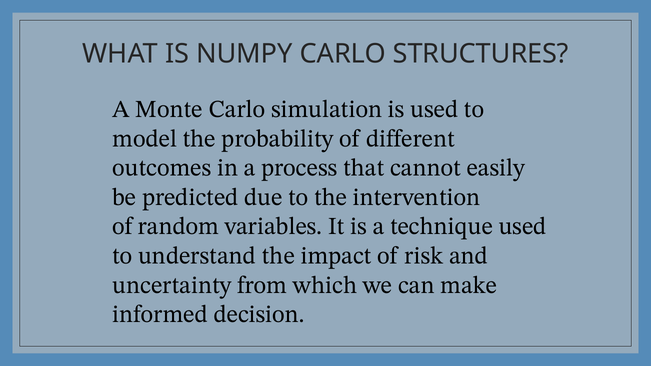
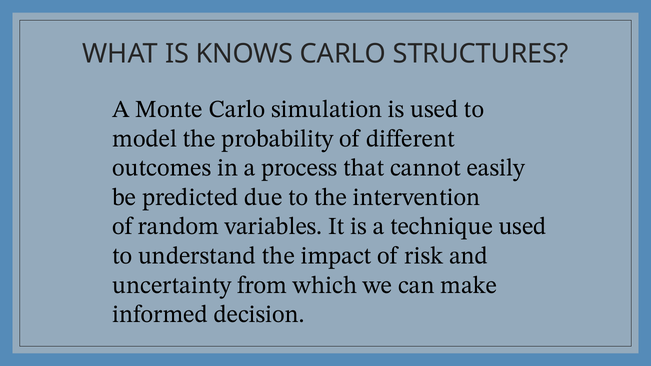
NUMPY: NUMPY -> KNOWS (245, 54)
